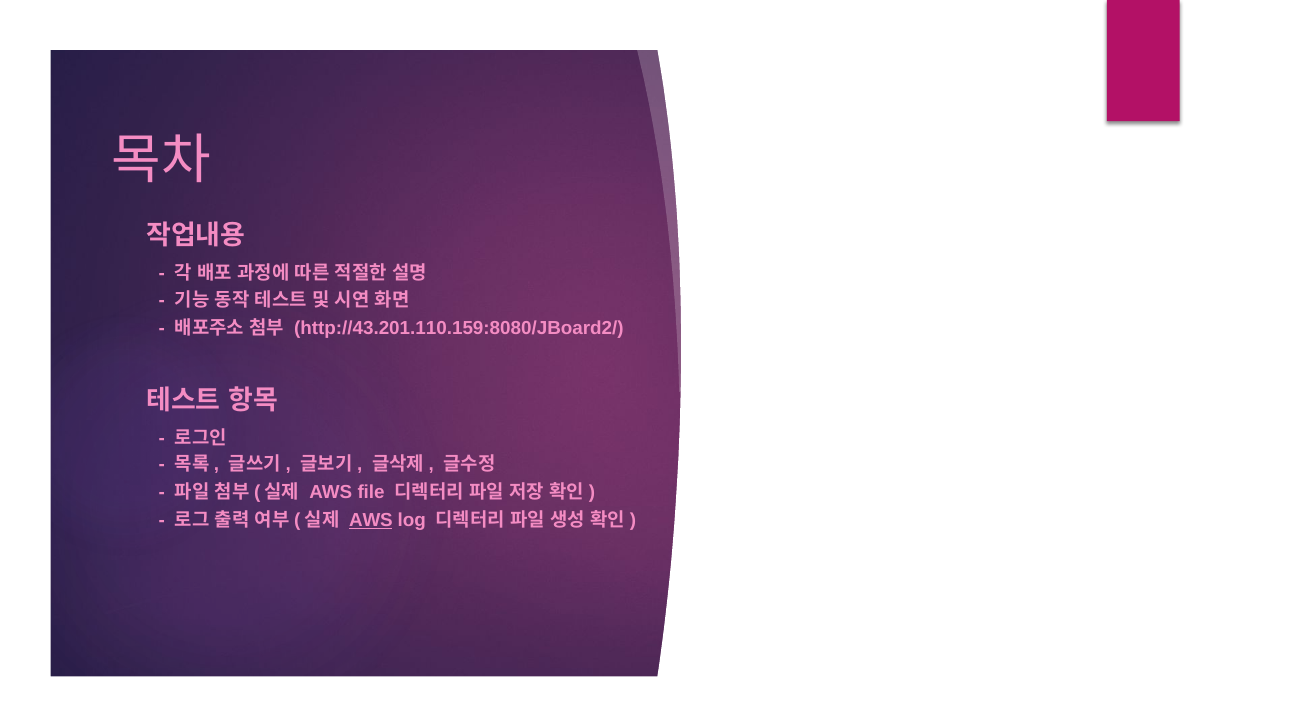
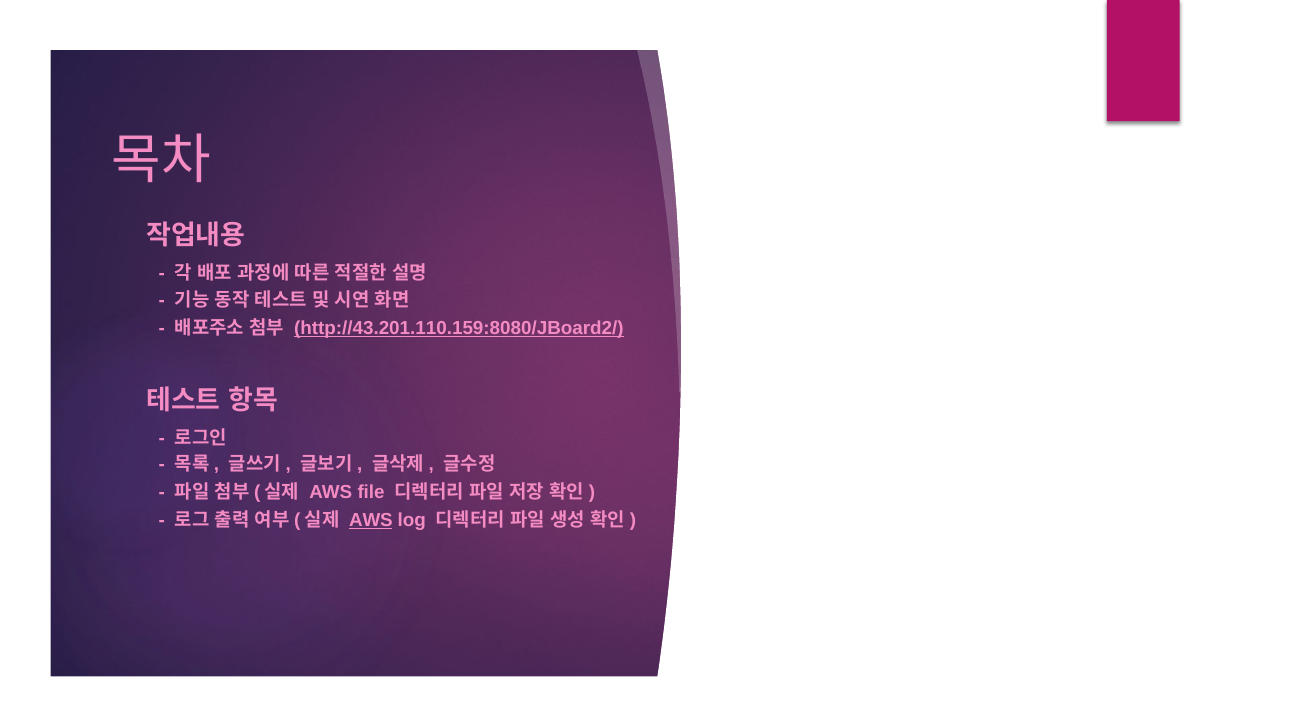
http://43.201.110.159:8080/JBoard2/ underline: none -> present (459, 328)
